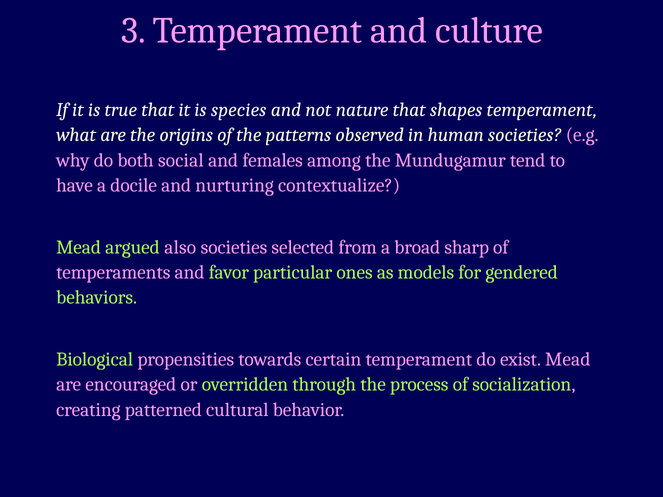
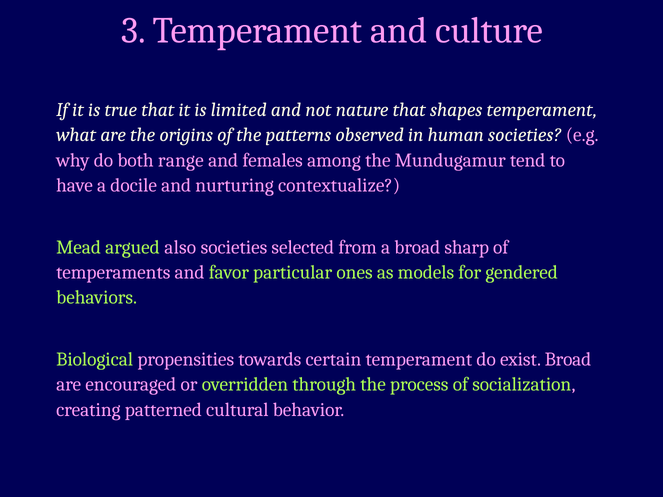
species: species -> limited (239, 110)
social: social -> range (181, 160)
exist Mead: Mead -> Broad (568, 360)
